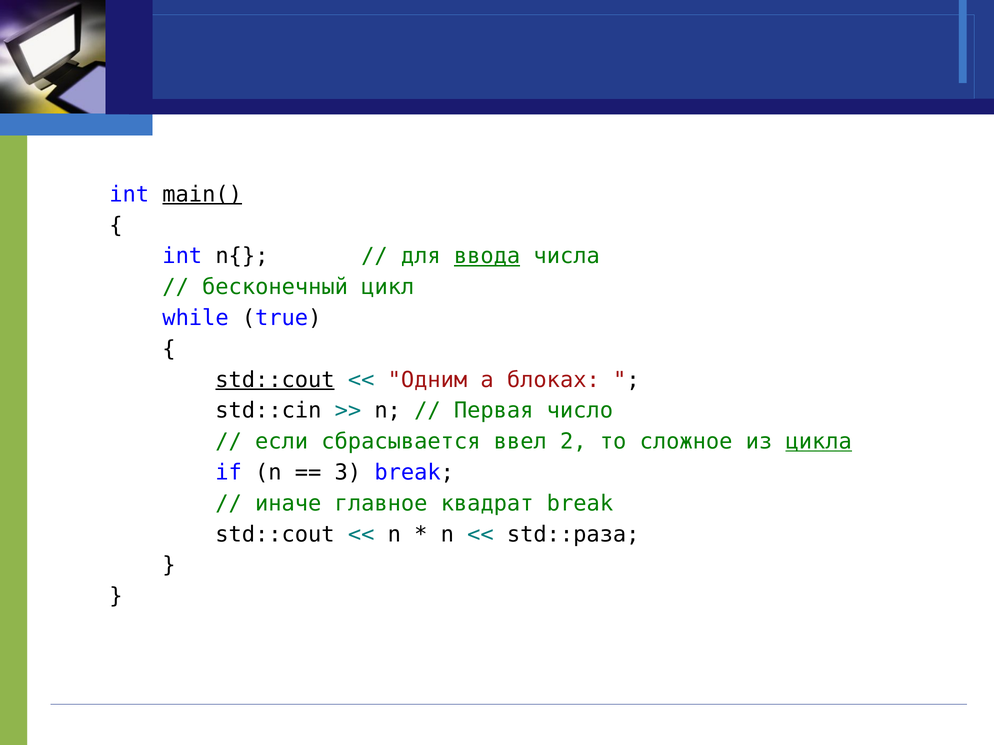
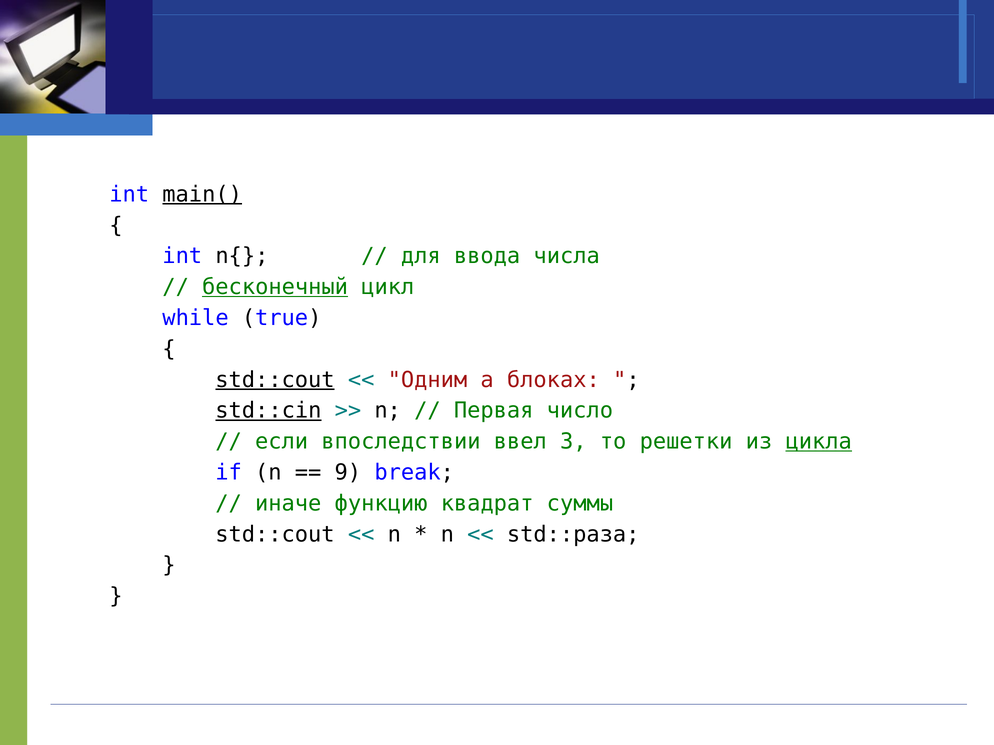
ввода underline: present -> none (487, 256)
бесконечный underline: none -> present (275, 287)
std::cin underline: none -> present (268, 411)
сбрасывается: сбрасывается -> впоследствии (401, 442)
2: 2 -> 3 (573, 442)
сложное: сложное -> решетки (686, 442)
3: 3 -> 9 (348, 473)
главное: главное -> функцию (381, 504)
квадрат break: break -> суммы (580, 504)
